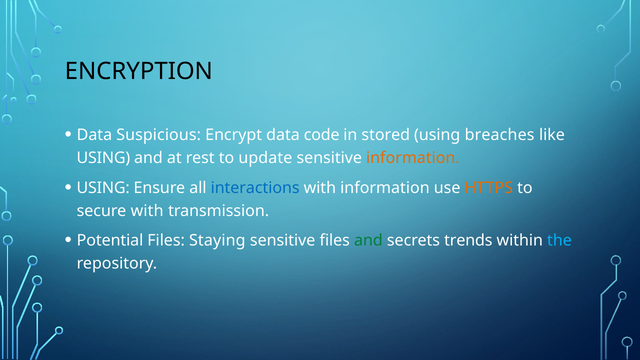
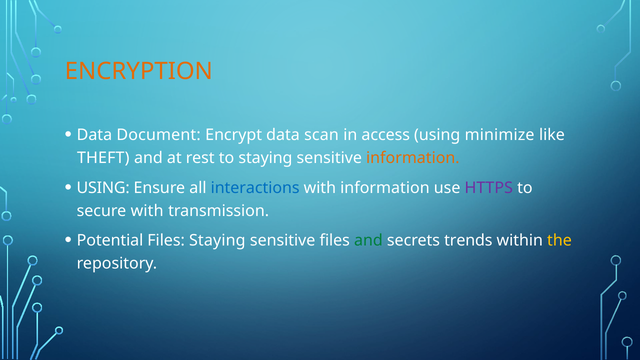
ENCRYPTION colour: black -> orange (139, 71)
Suspicious: Suspicious -> Document (159, 135)
code: code -> scan (322, 135)
stored: stored -> access (386, 135)
breaches: breaches -> minimize (500, 135)
USING: USING -> THEFT (103, 158)
to update: update -> staying (265, 158)
HTTPS colour: orange -> purple (489, 188)
the colour: light blue -> yellow (559, 241)
